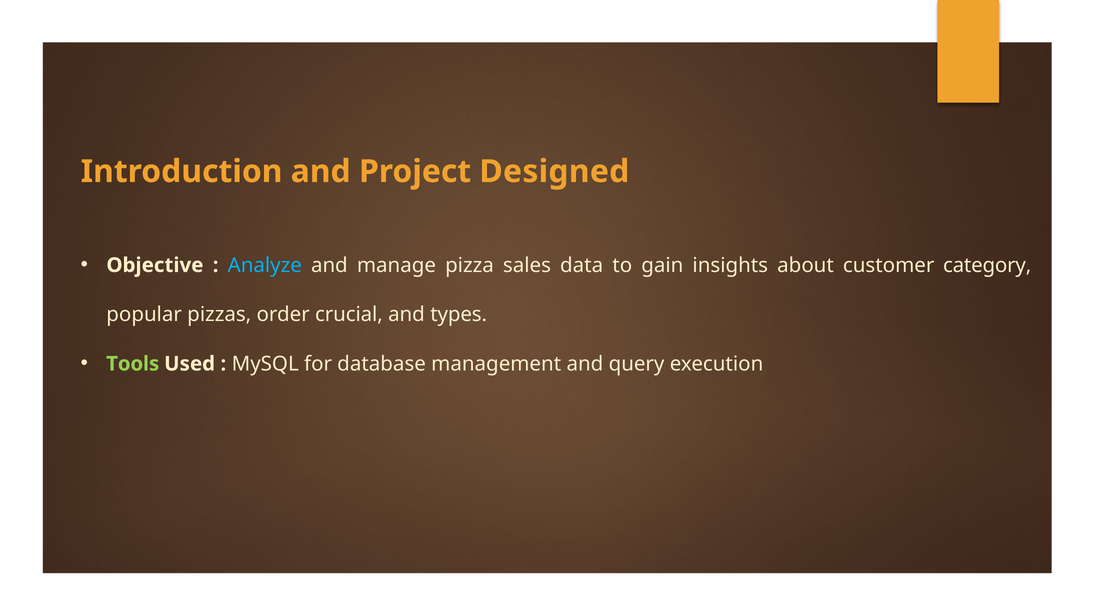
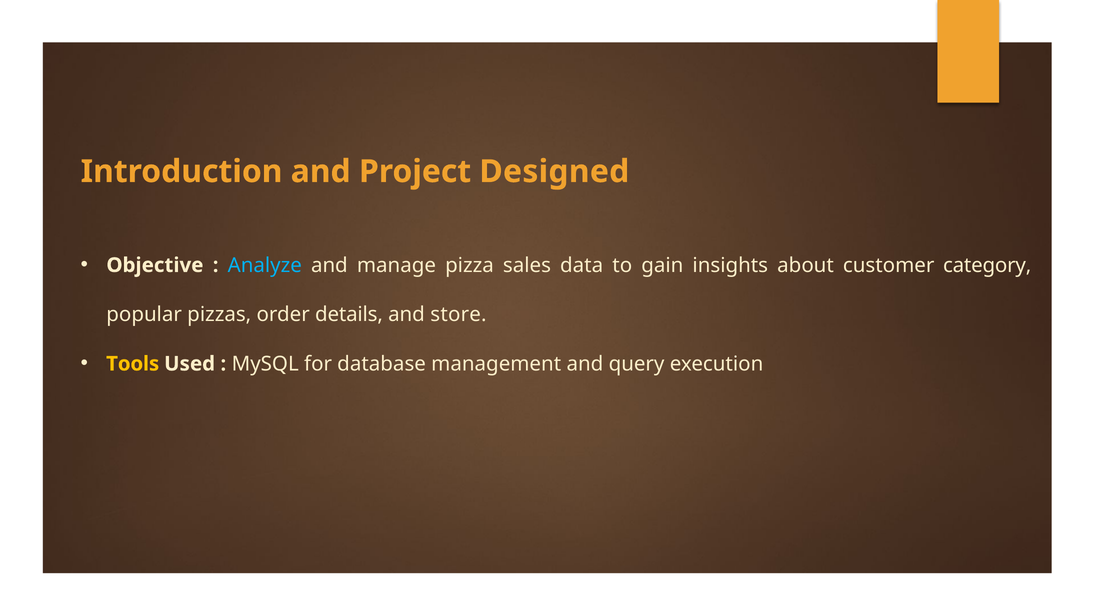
crucial: crucial -> details (349, 314)
types: types -> store (458, 314)
Tools colour: light green -> yellow (133, 364)
